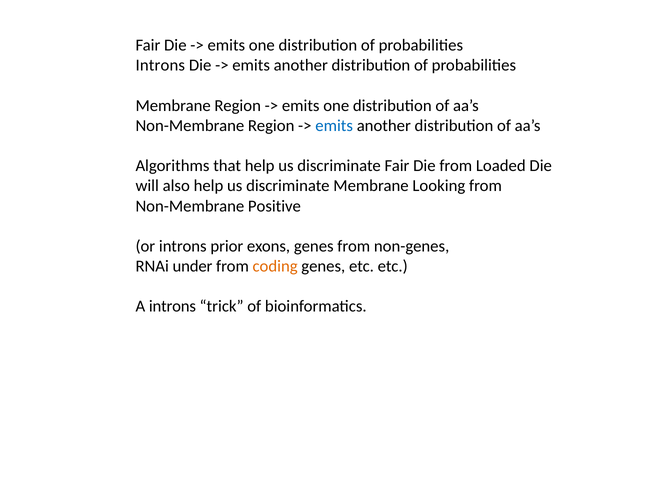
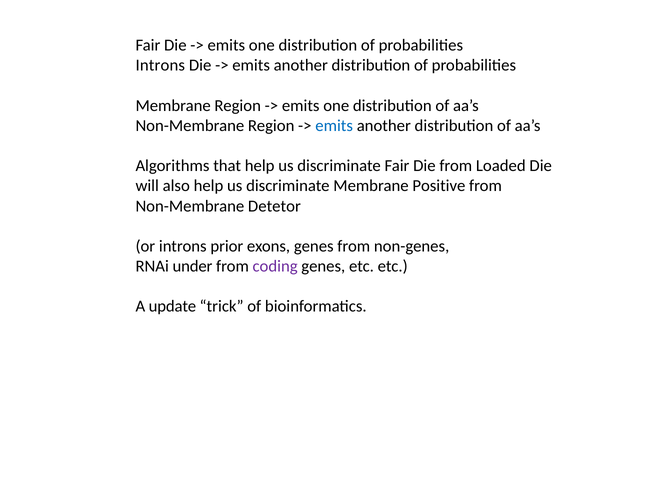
Looking: Looking -> Positive (439, 186)
Positive: Positive -> Detetor (274, 206)
coding colour: orange -> purple (275, 266)
A introns: introns -> update (172, 306)
